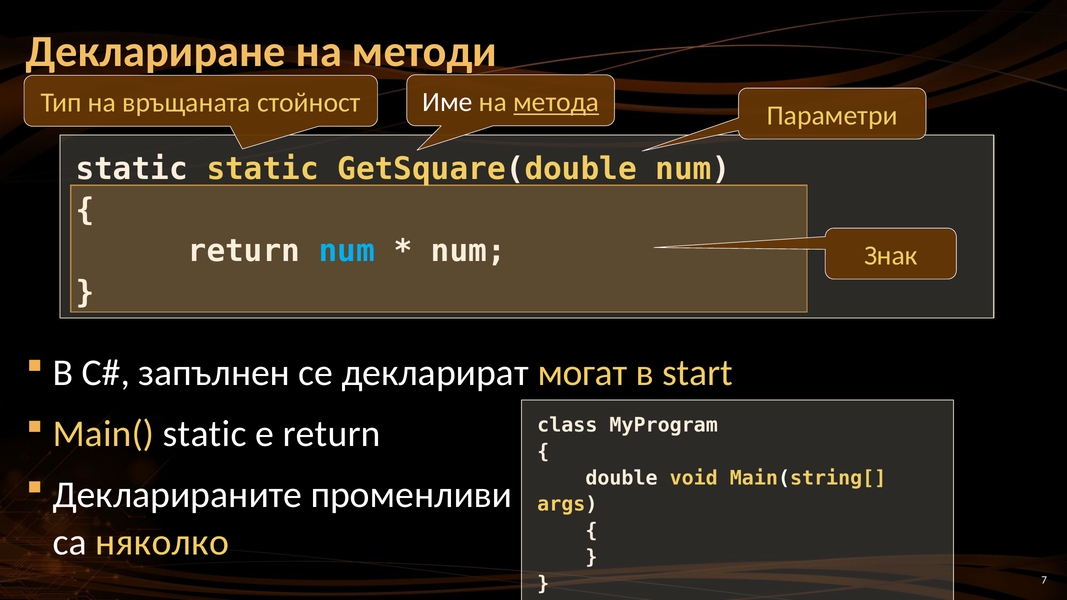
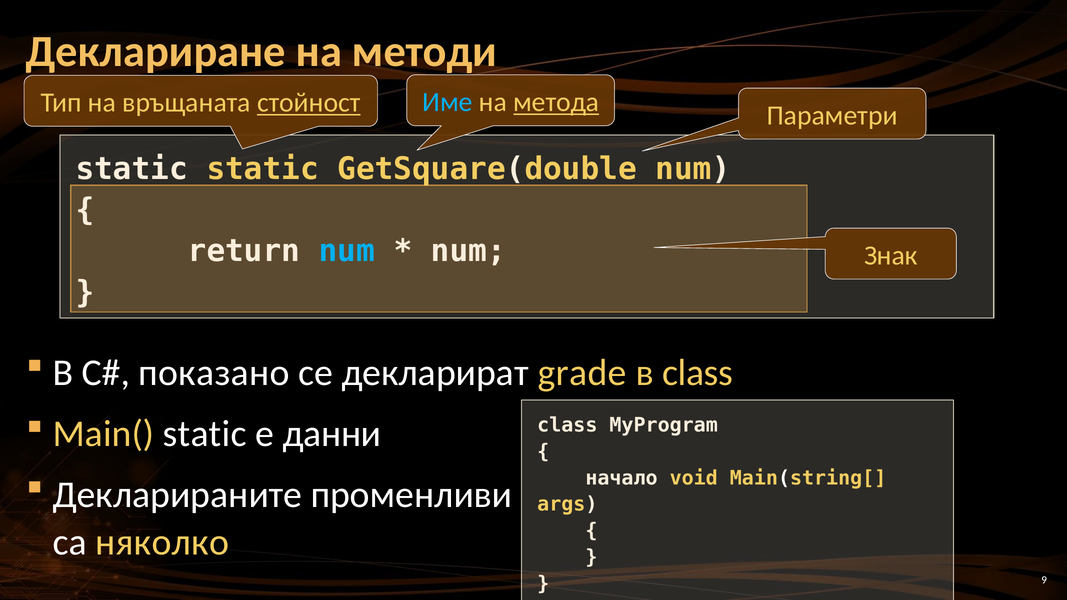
Име colour: white -> light blue (448, 102)
стойност underline: none -> present (309, 103)
запълнен: запълнен -> показано (214, 373)
могат: могат -> grade (582, 373)
в start: start -> class (698, 373)
е return: return -> данни (332, 434)
double: double -> начало (622, 478)
7: 7 -> 9 (1044, 580)
